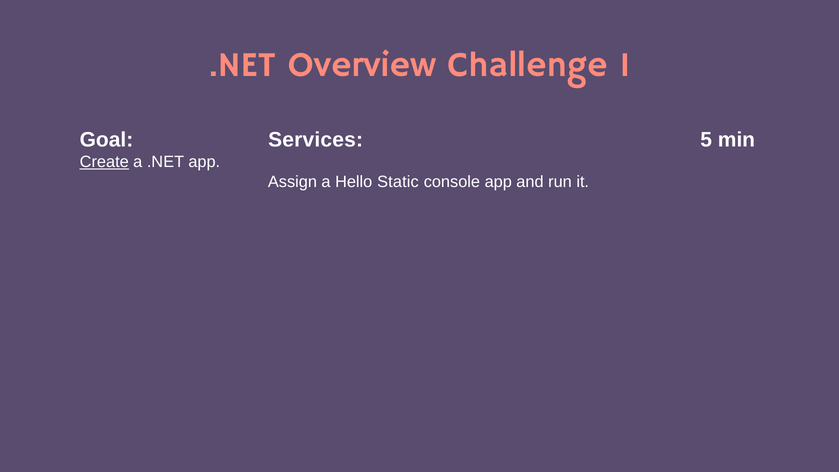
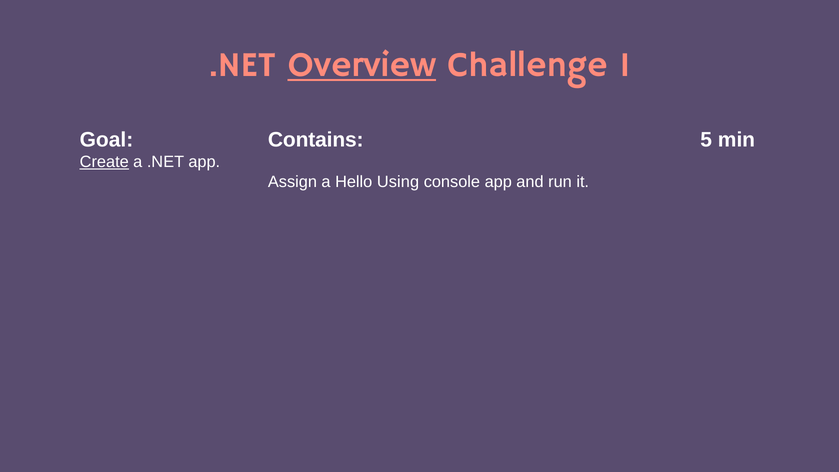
Overview underline: none -> present (362, 65)
Services: Services -> Contains (316, 140)
Static: Static -> Using (398, 182)
